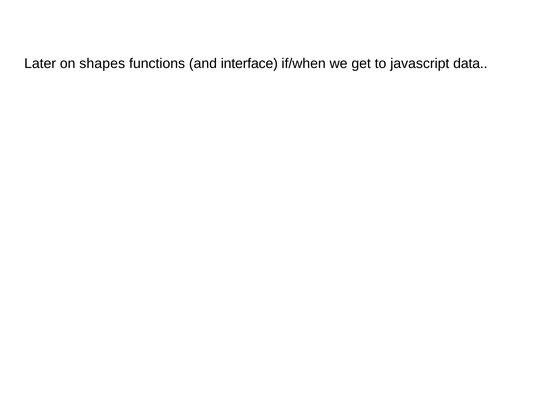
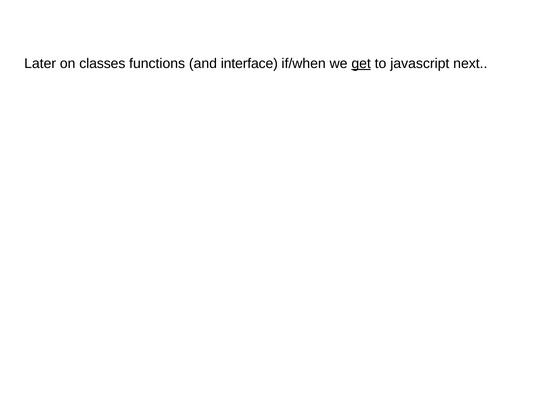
shapes: shapes -> classes (102, 63)
get underline: none -> present (361, 63)
data: data -> next (470, 63)
